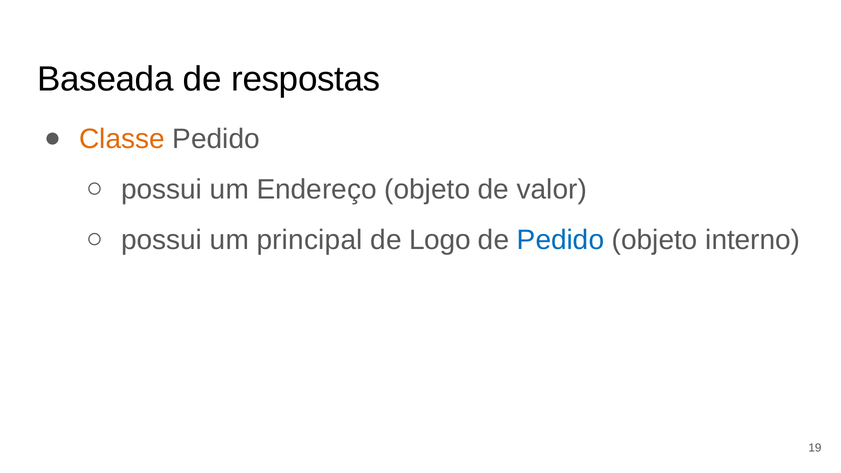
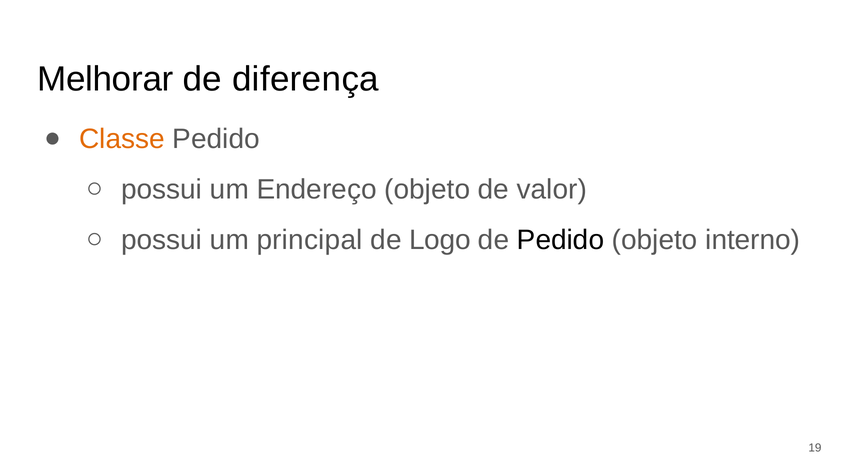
Baseada: Baseada -> Melhorar (105, 79)
respostas: respostas -> diferença (305, 79)
Pedido colour: blue -> black (561, 240)
